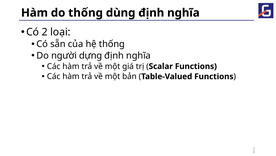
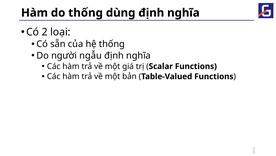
dựng: dựng -> ngẫu (91, 55)
